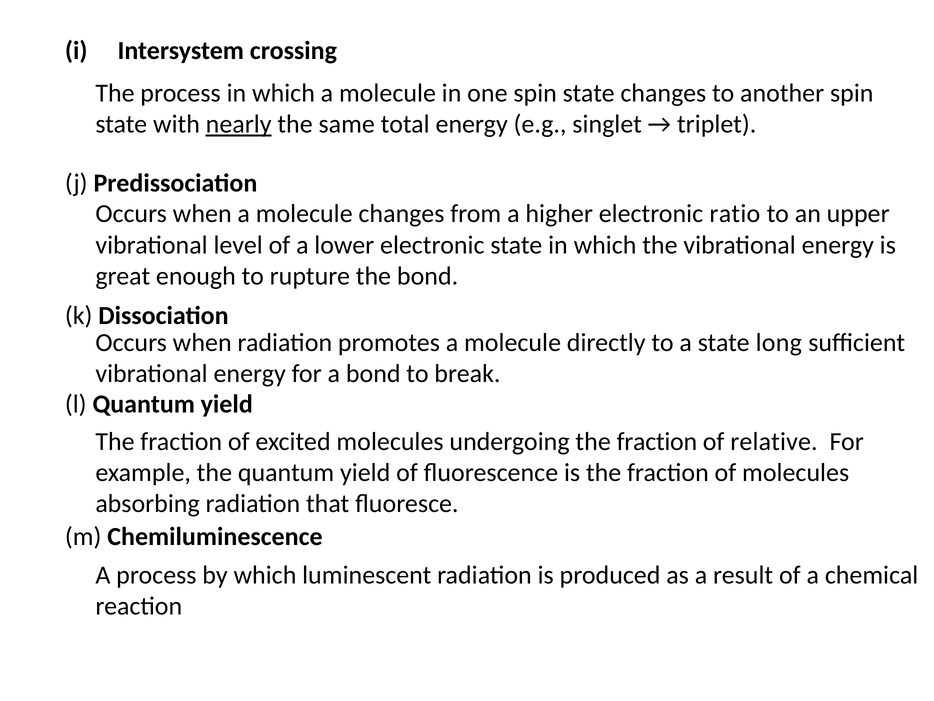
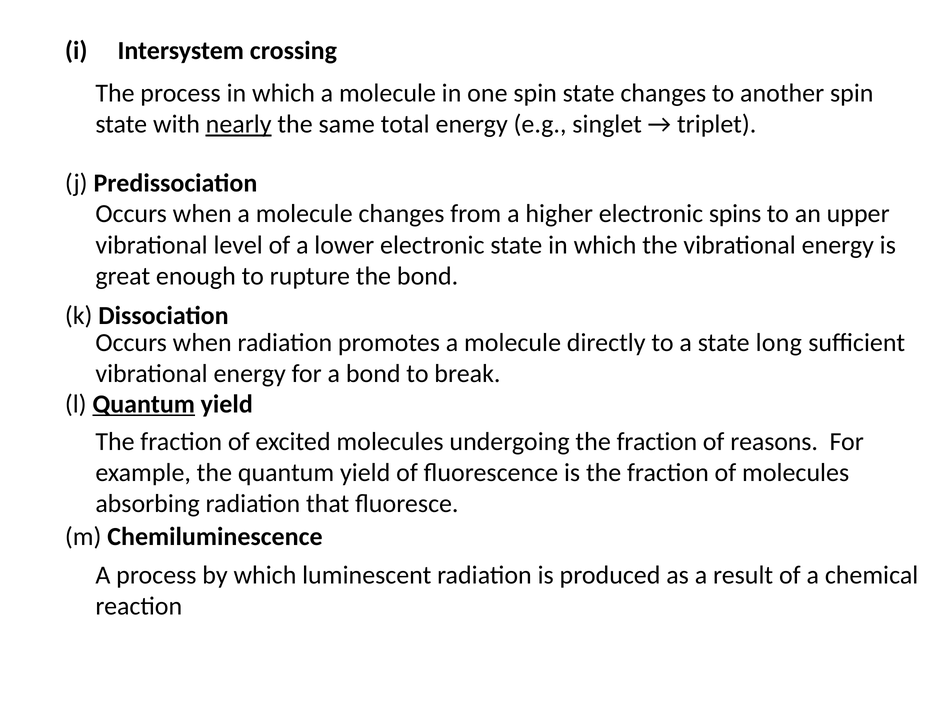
ratio: ratio -> spins (735, 214)
Quantum underline: none -> present (144, 404)
relative: relative -> reasons (774, 441)
